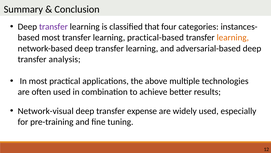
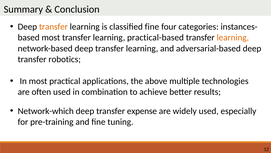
transfer colour: purple -> orange (53, 27)
classified that: that -> fine (152, 27)
analysis: analysis -> robotics (65, 59)
Network-visual: Network-visual -> Network-which (46, 111)
